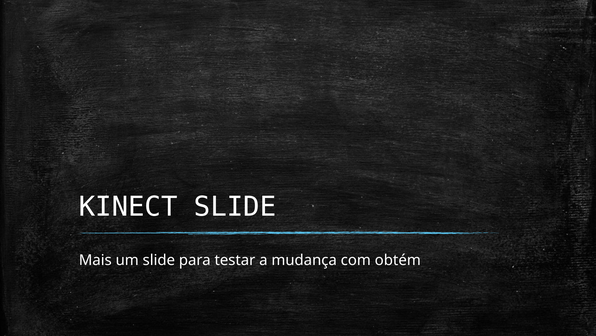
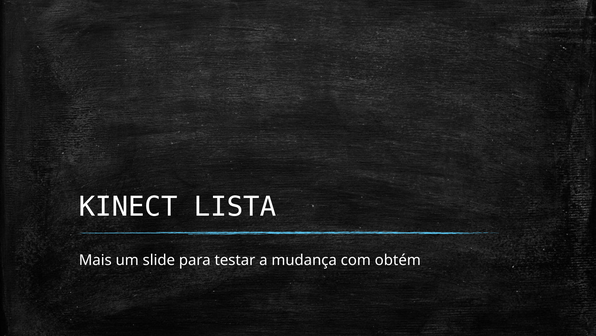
KINECT SLIDE: SLIDE -> LISTA (235, 206)
